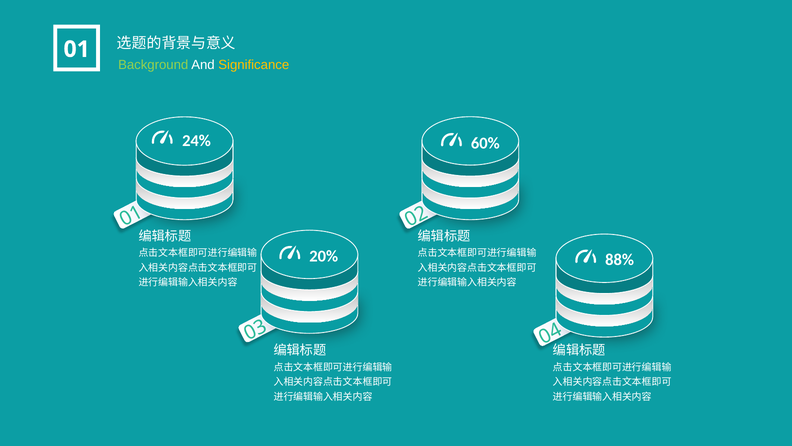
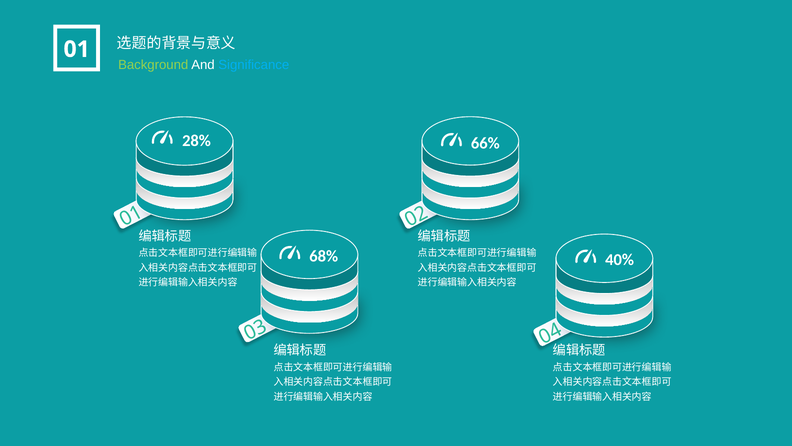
Significance colour: yellow -> light blue (254, 65)
24%: 24% -> 28% (197, 141)
60%: 60% -> 66% (485, 143)
20%: 20% -> 68% (324, 256)
88%: 88% -> 40% (620, 260)
